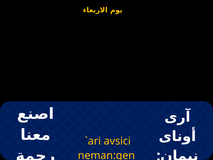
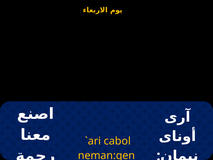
avsici: avsici -> cabol (117, 141)
